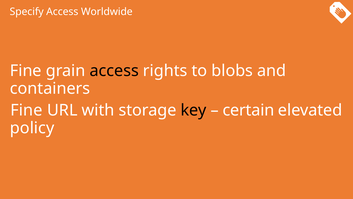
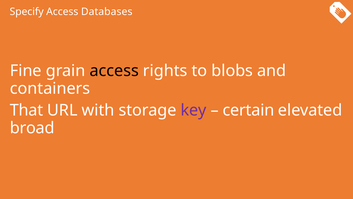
Worldwide: Worldwide -> Databases (107, 12)
Fine: Fine -> That (27, 110)
key colour: black -> purple (194, 110)
policy: policy -> broad (32, 128)
